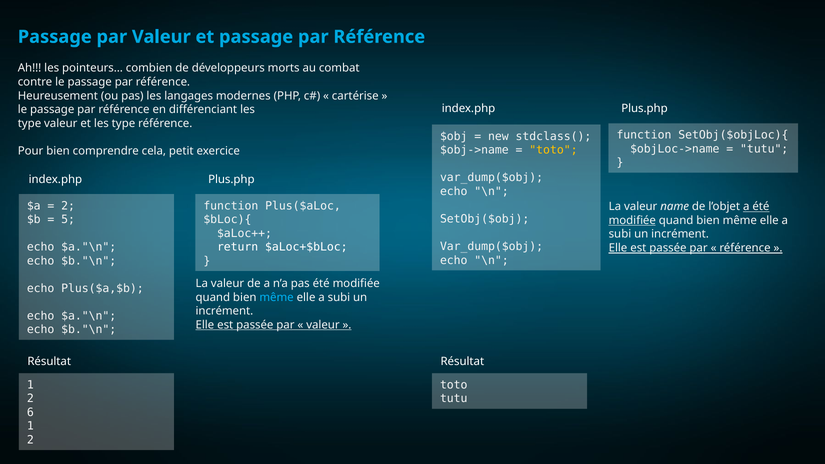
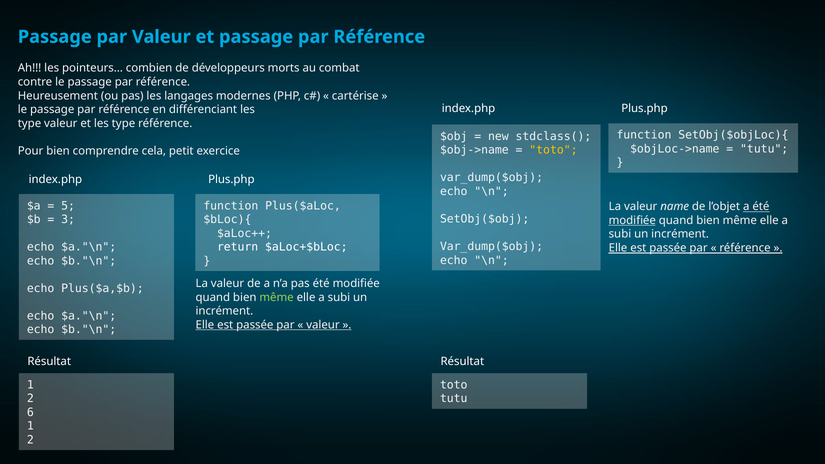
2: 2 -> 5 (68, 206)
5: 5 -> 3 (68, 220)
même colour: light blue -> light green (277, 297)
